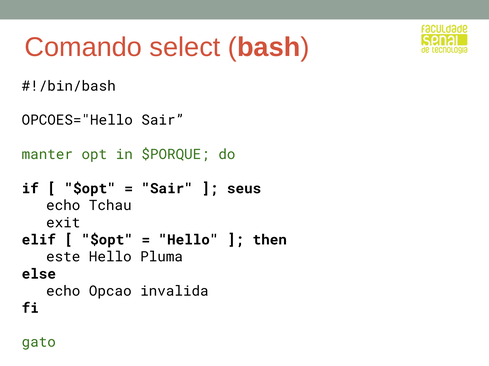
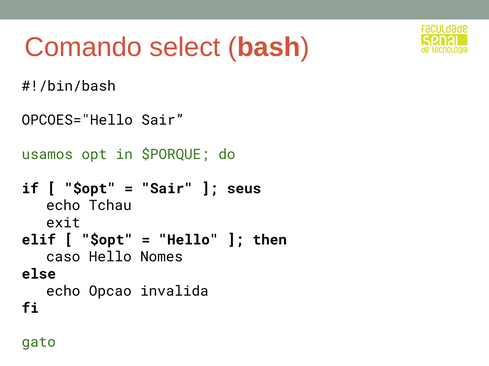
manter: manter -> usamos (47, 155)
este: este -> caso (63, 257)
Pluma: Pluma -> Nomes (162, 257)
